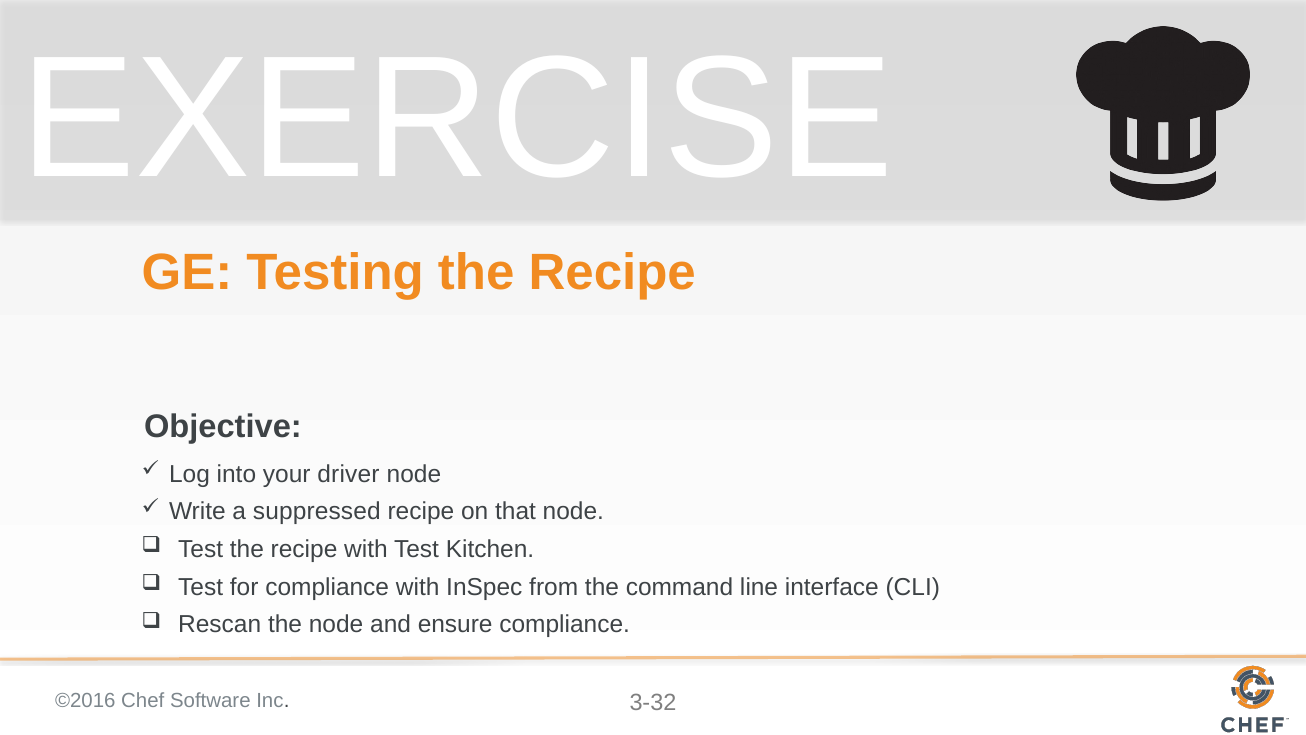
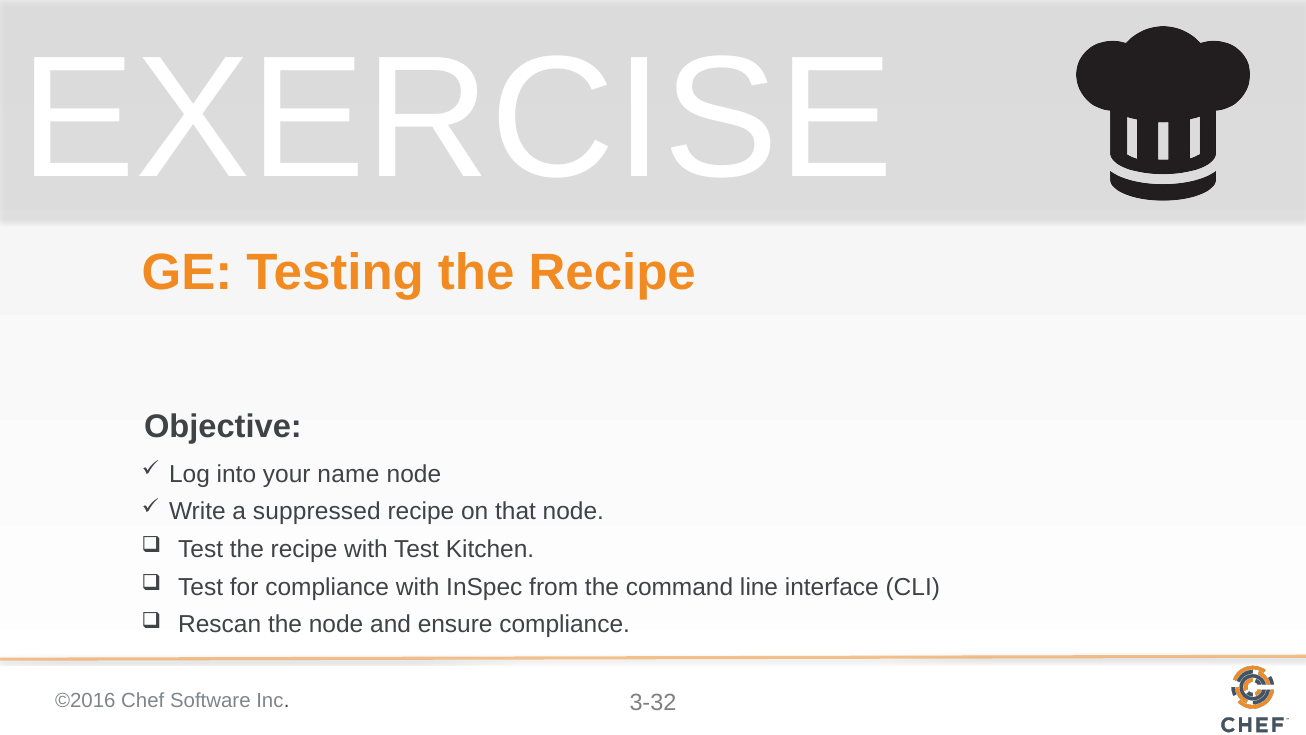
driver: driver -> name (348, 474)
